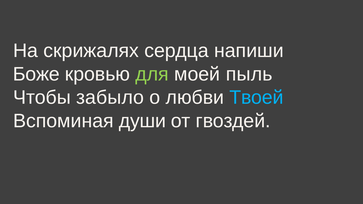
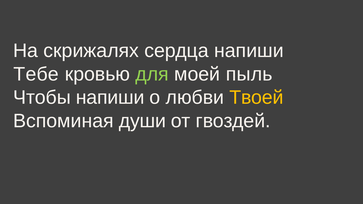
Боже: Боже -> Тебе (36, 74)
Чтобы забыло: забыло -> напиши (110, 98)
Твоей colour: light blue -> yellow (256, 98)
